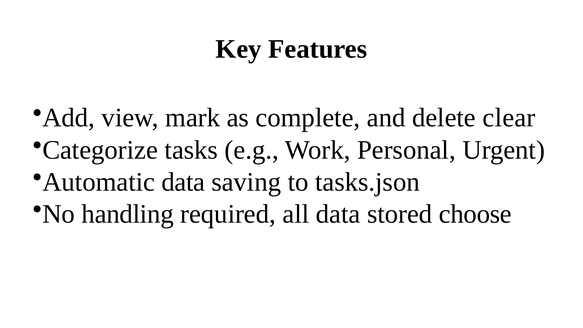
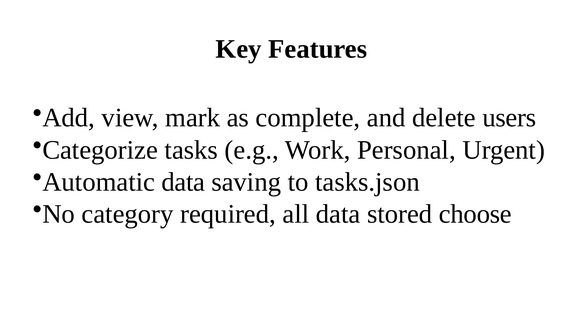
clear: clear -> users (509, 118)
handling: handling -> category (128, 214)
